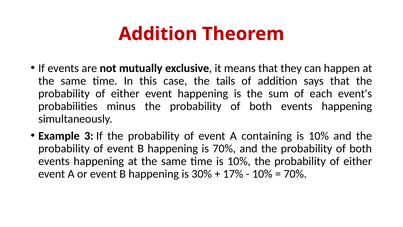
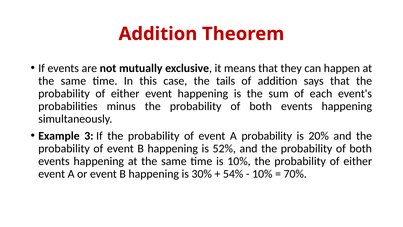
A containing: containing -> probability (267, 136)
10%: 10% -> 20% (319, 136)
is 70%: 70% -> 52% (224, 148)
17%: 17% -> 54% (233, 174)
